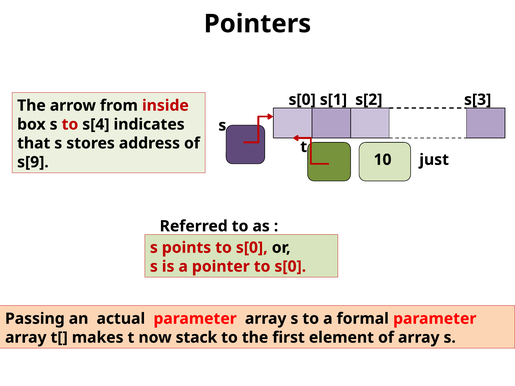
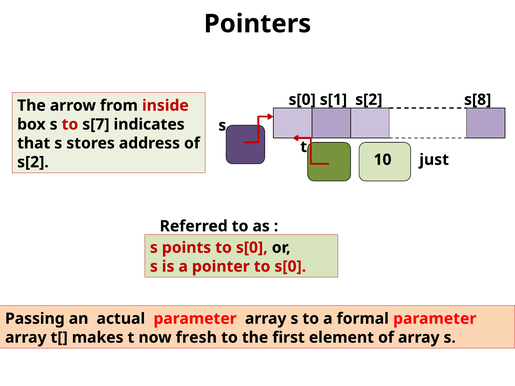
s[3: s[3 -> s[8 (478, 100)
s[4: s[4 -> s[7 (96, 124)
s[9: s[9 -> s[2 (33, 162)
stack: stack -> fresh (196, 338)
